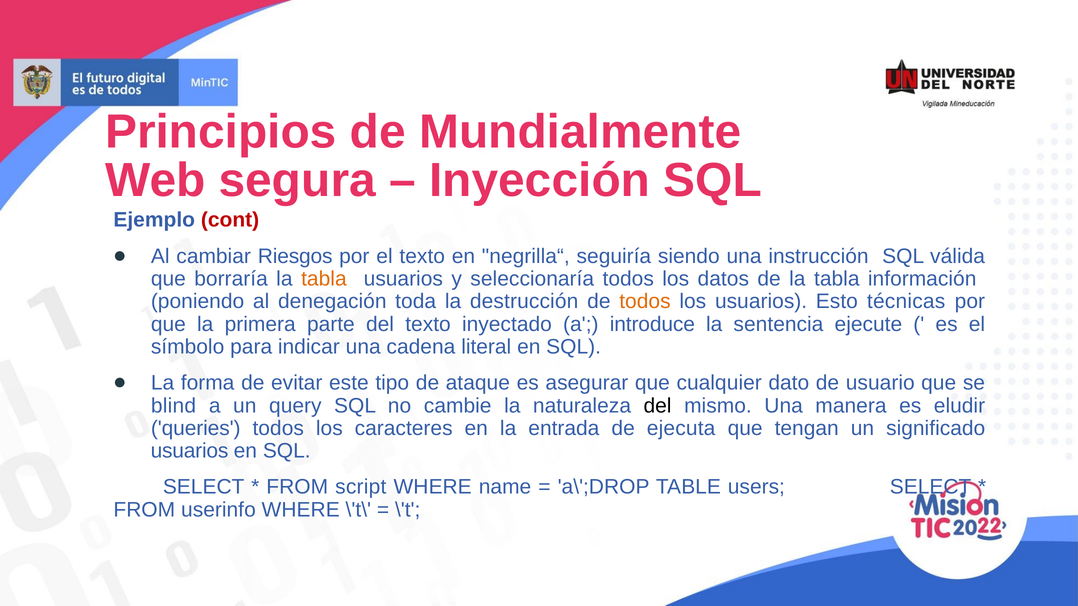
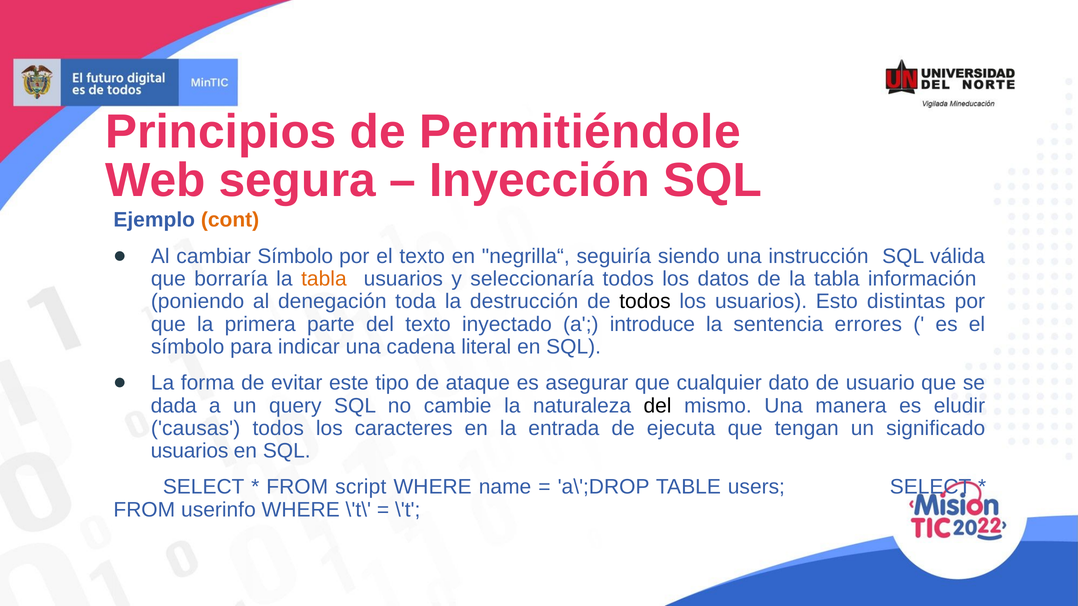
Mundialmente: Mundialmente -> Permitiéndole (580, 132)
cont colour: red -> orange (230, 220)
cambiar Riesgos: Riesgos -> Símbolo (295, 256)
todos colour: orange -> black (645, 302)
técnicas: técnicas -> distintas (906, 302)
ejecute: ejecute -> errores (868, 324)
blind: blind -> dada (174, 406)
queries: queries -> causas (196, 429)
